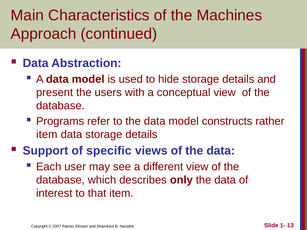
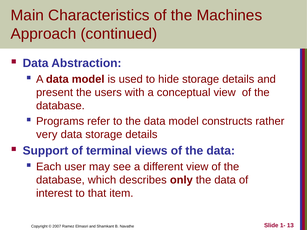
item: item -> very (47, 135)
specific: specific -> terminal (109, 151)
